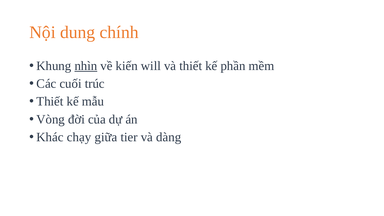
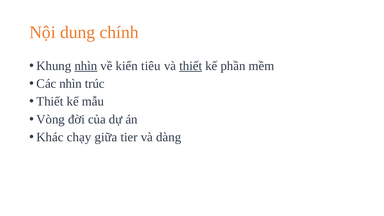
will: will -> tiêu (151, 66)
thiết underline: none -> present (191, 66)
Các cuối: cuối -> nhìn (71, 84)
